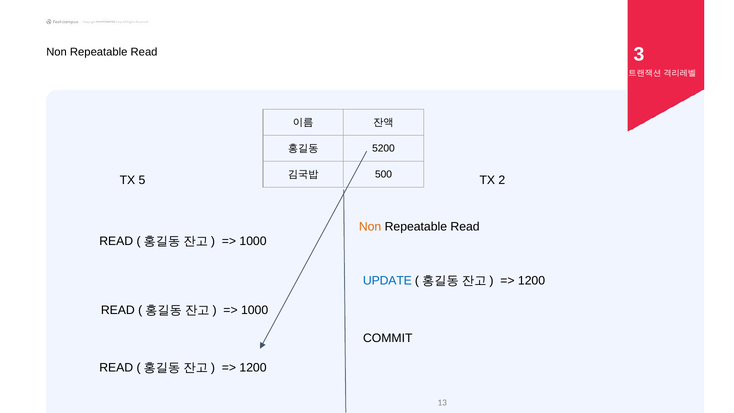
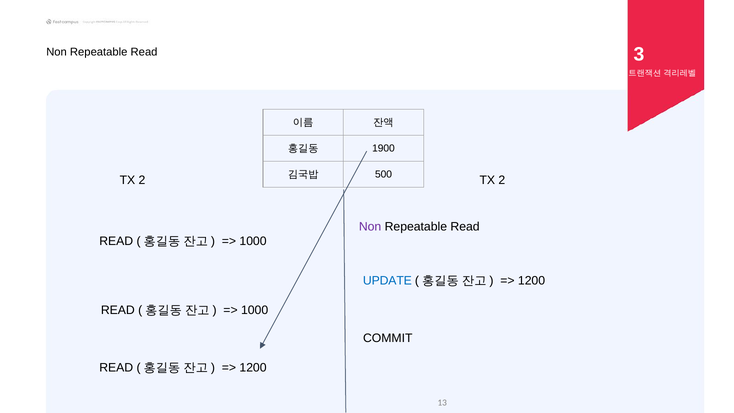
5200: 5200 -> 1900 (383, 148)
5: 5 -> 2 (142, 180)
Non colour: orange -> purple (370, 226)
